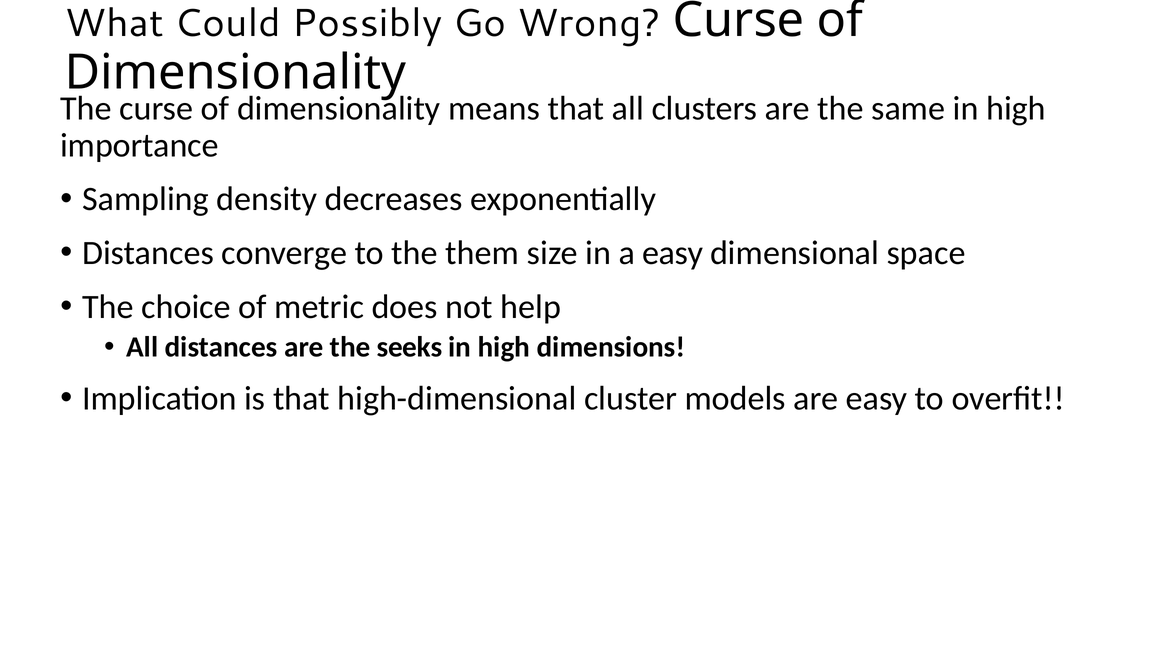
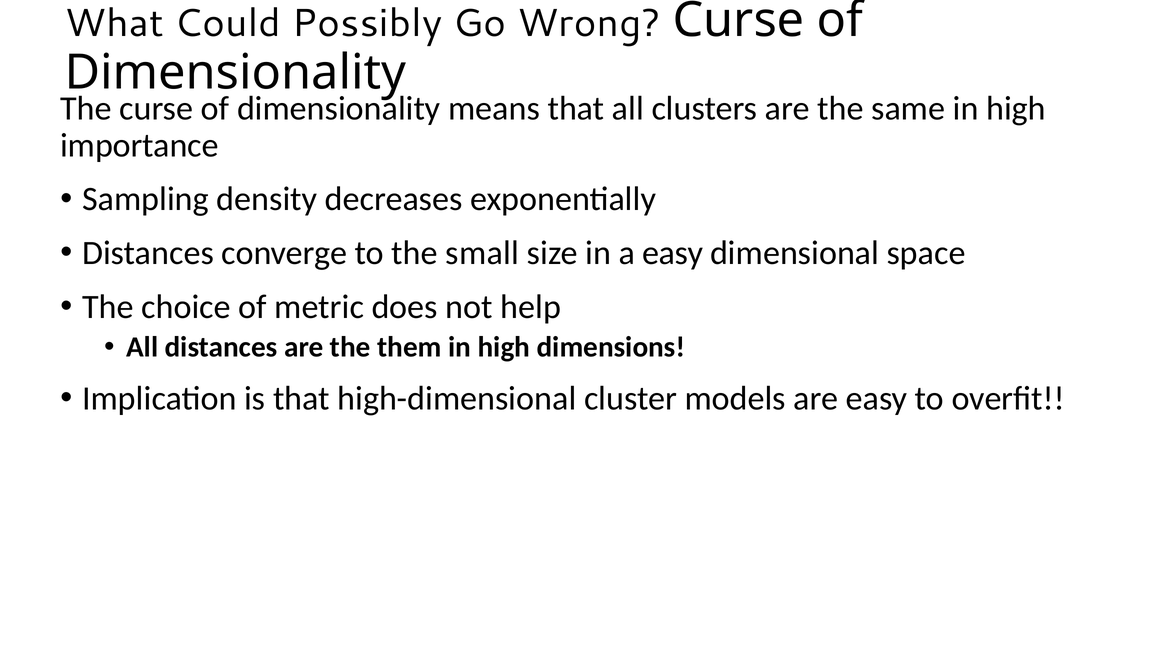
them: them -> small (482, 253)
seeks: seeks -> them (409, 347)
